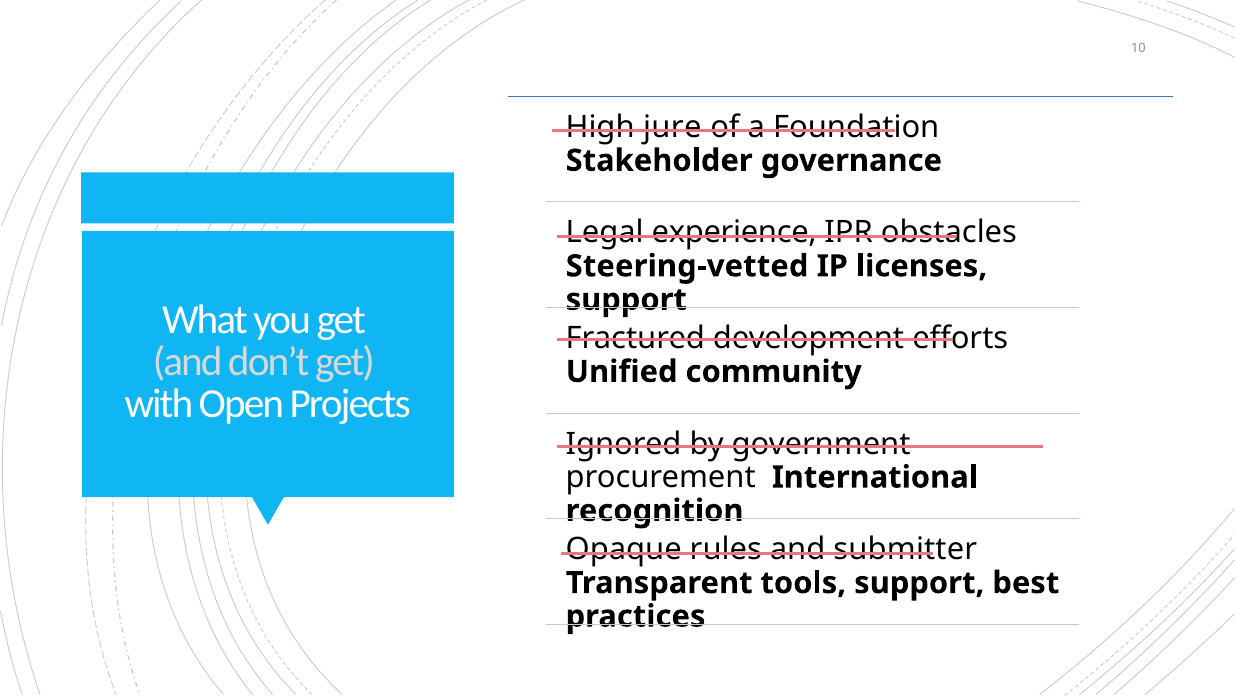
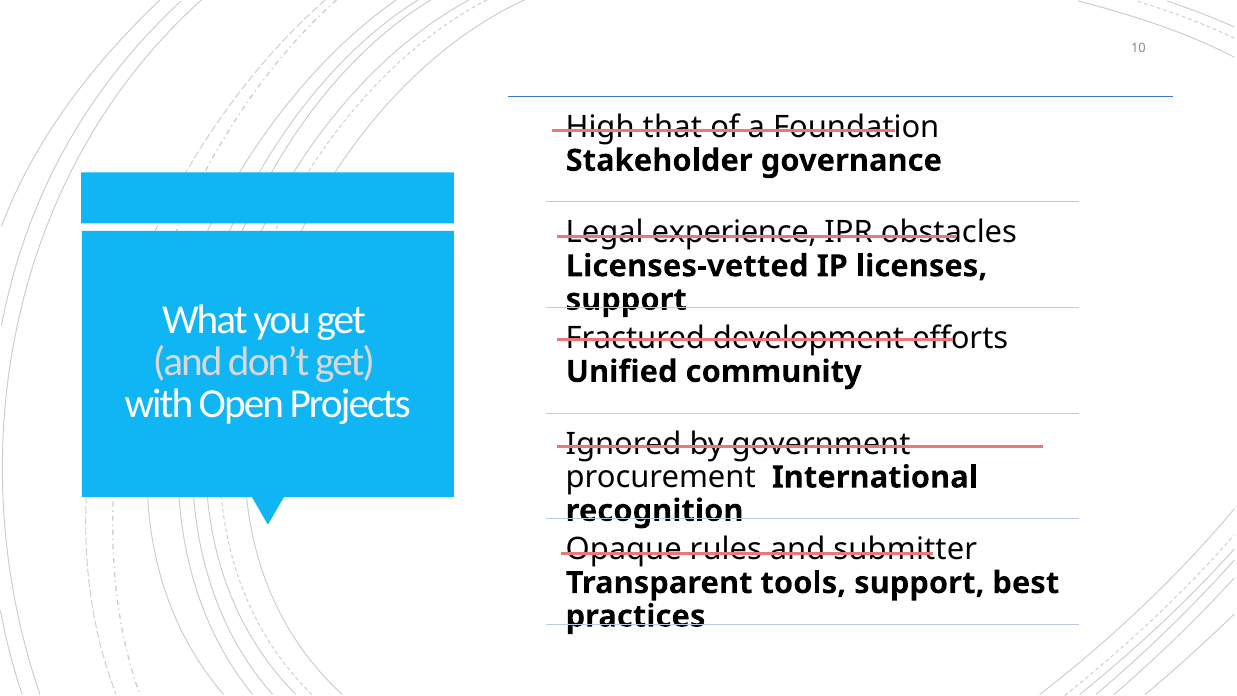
jure: jure -> that (672, 127)
Steering-vetted: Steering-vetted -> Licenses-vetted (687, 266)
